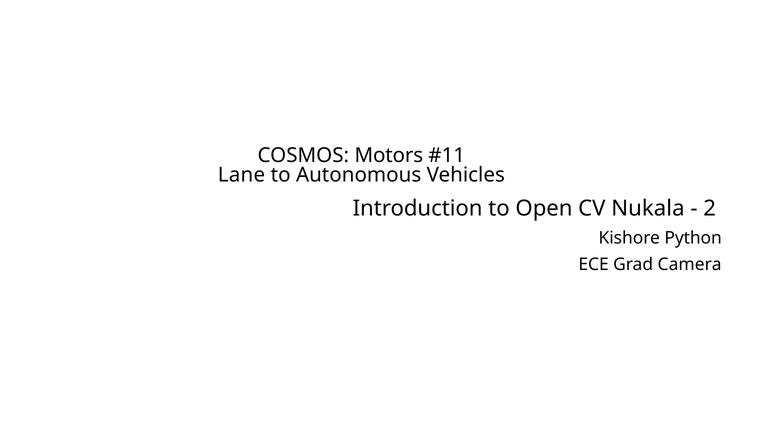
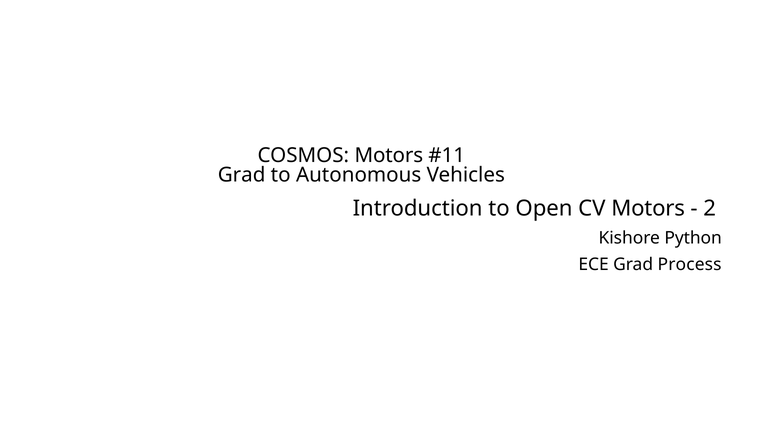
Lane: Lane -> Grad (242, 175)
CV Nukala: Nukala -> Motors (648, 209)
Camera: Camera -> Process (690, 265)
